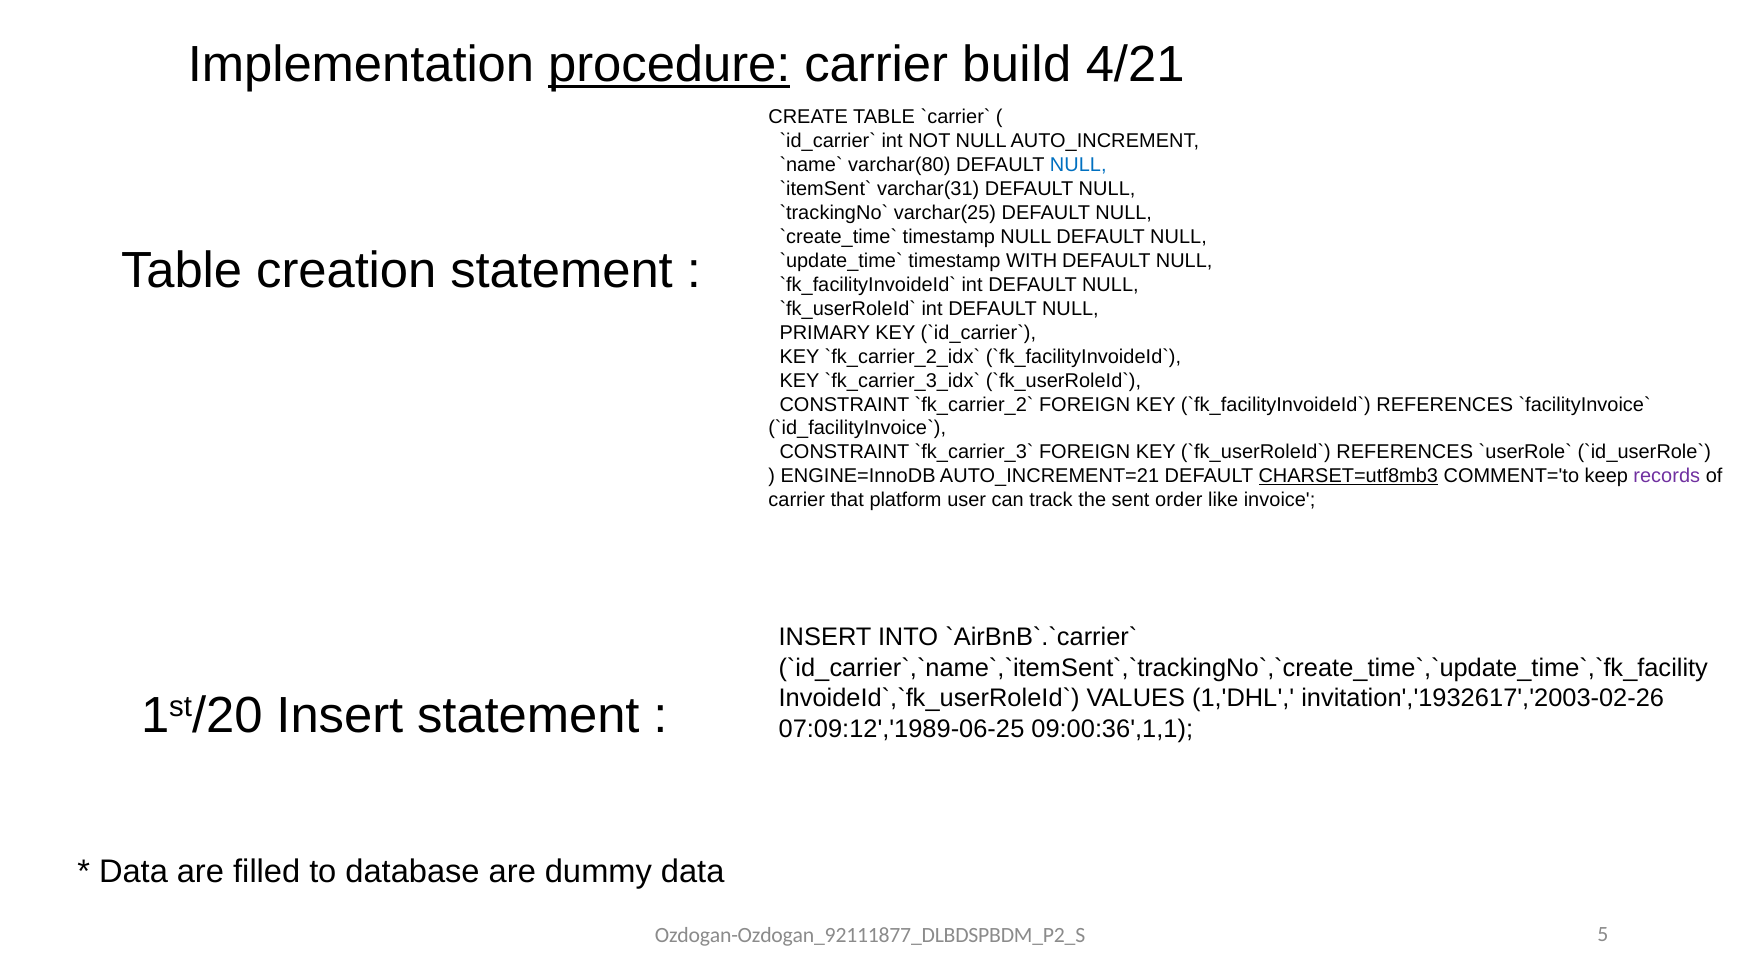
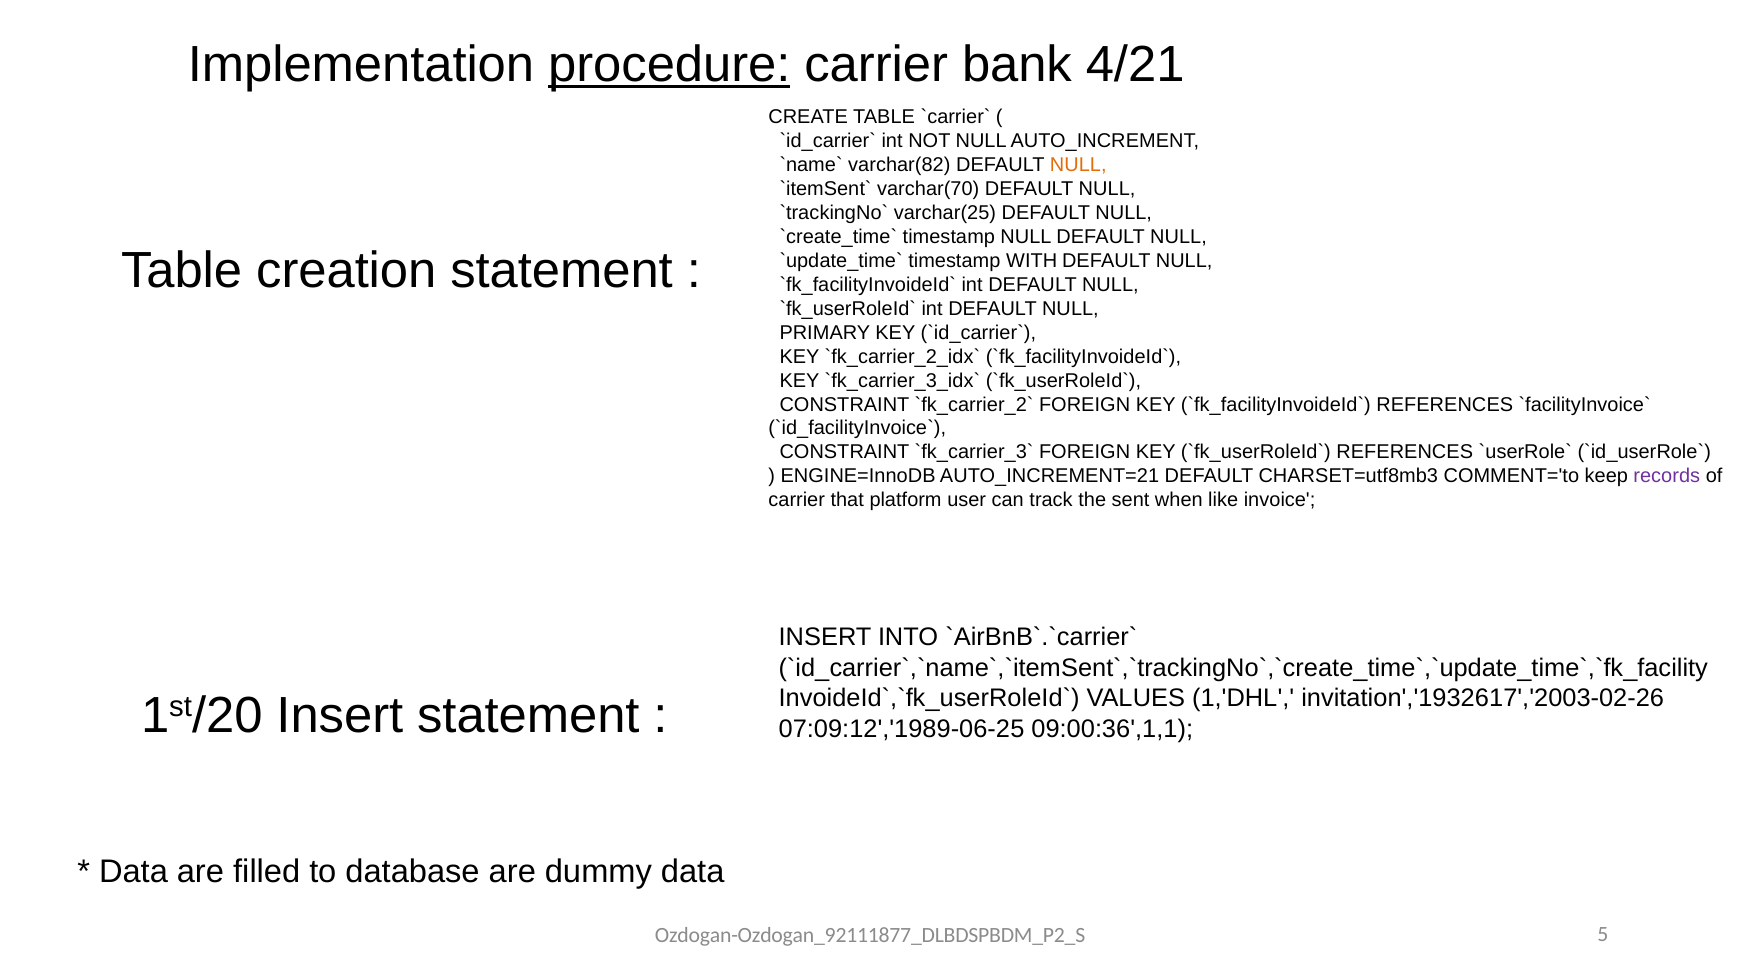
build: build -> bank (1017, 65)
varchar(80: varchar(80 -> varchar(82 (899, 165)
NULL colour: blue -> orange (1078, 165)
varchar(31: varchar(31 -> varchar(70 (928, 189)
CHARSET=utf8mb3 underline: present -> none (1348, 476)
order: order -> when (1179, 500)
